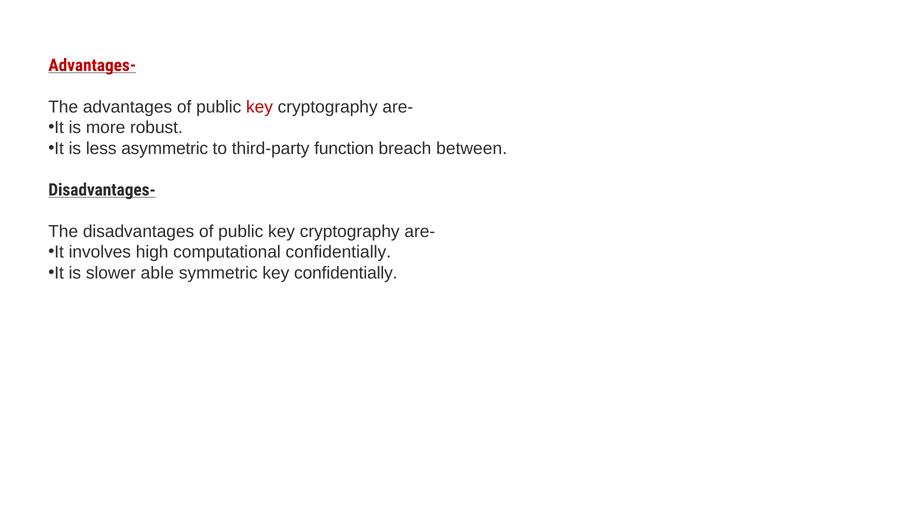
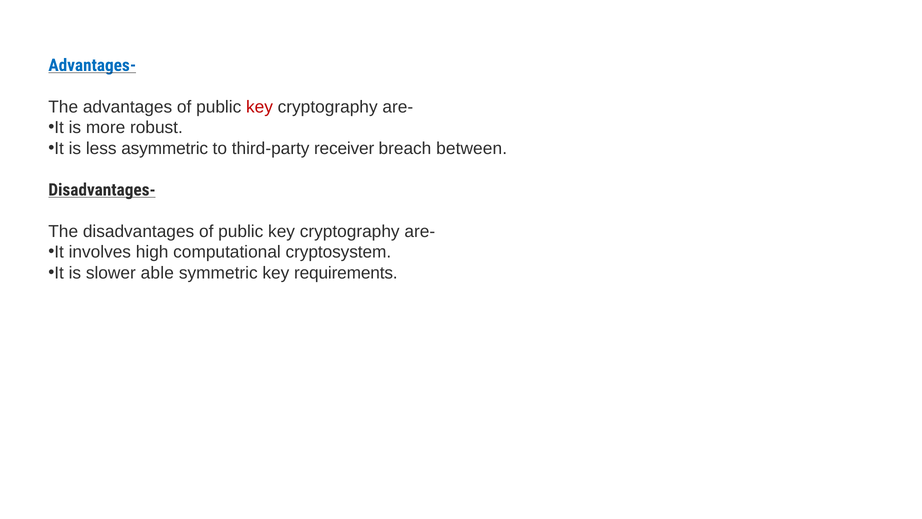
Advantages- colour: red -> blue (92, 65)
function: function -> receiver (344, 148)
computational confidentially: confidentially -> cryptosystem (338, 252)
key confidentially: confidentially -> requirements (346, 273)
